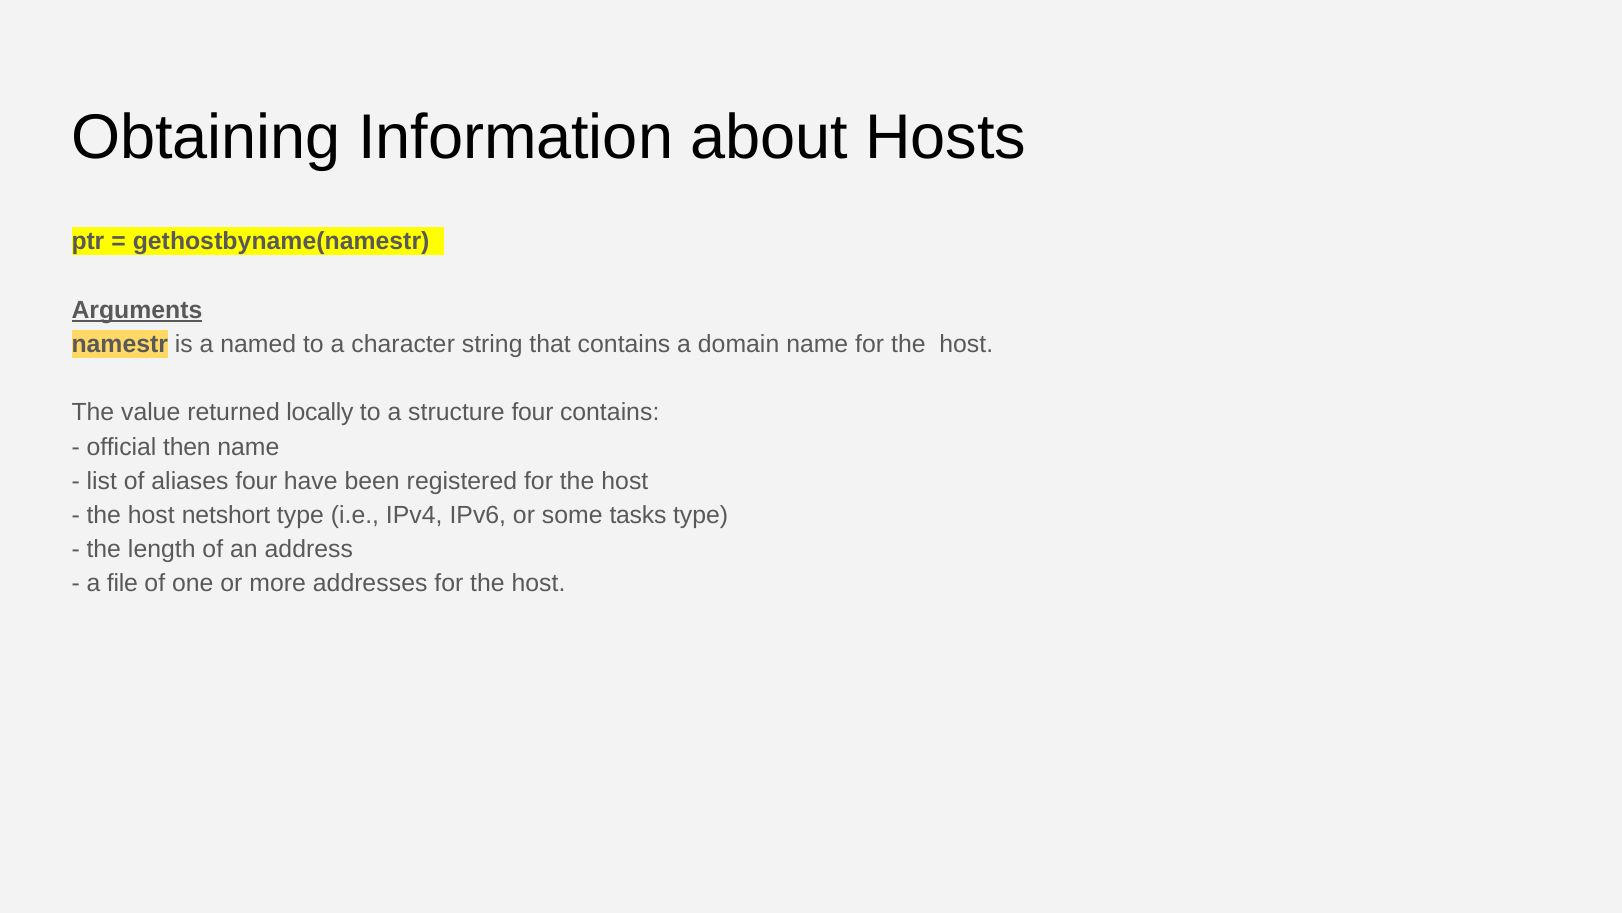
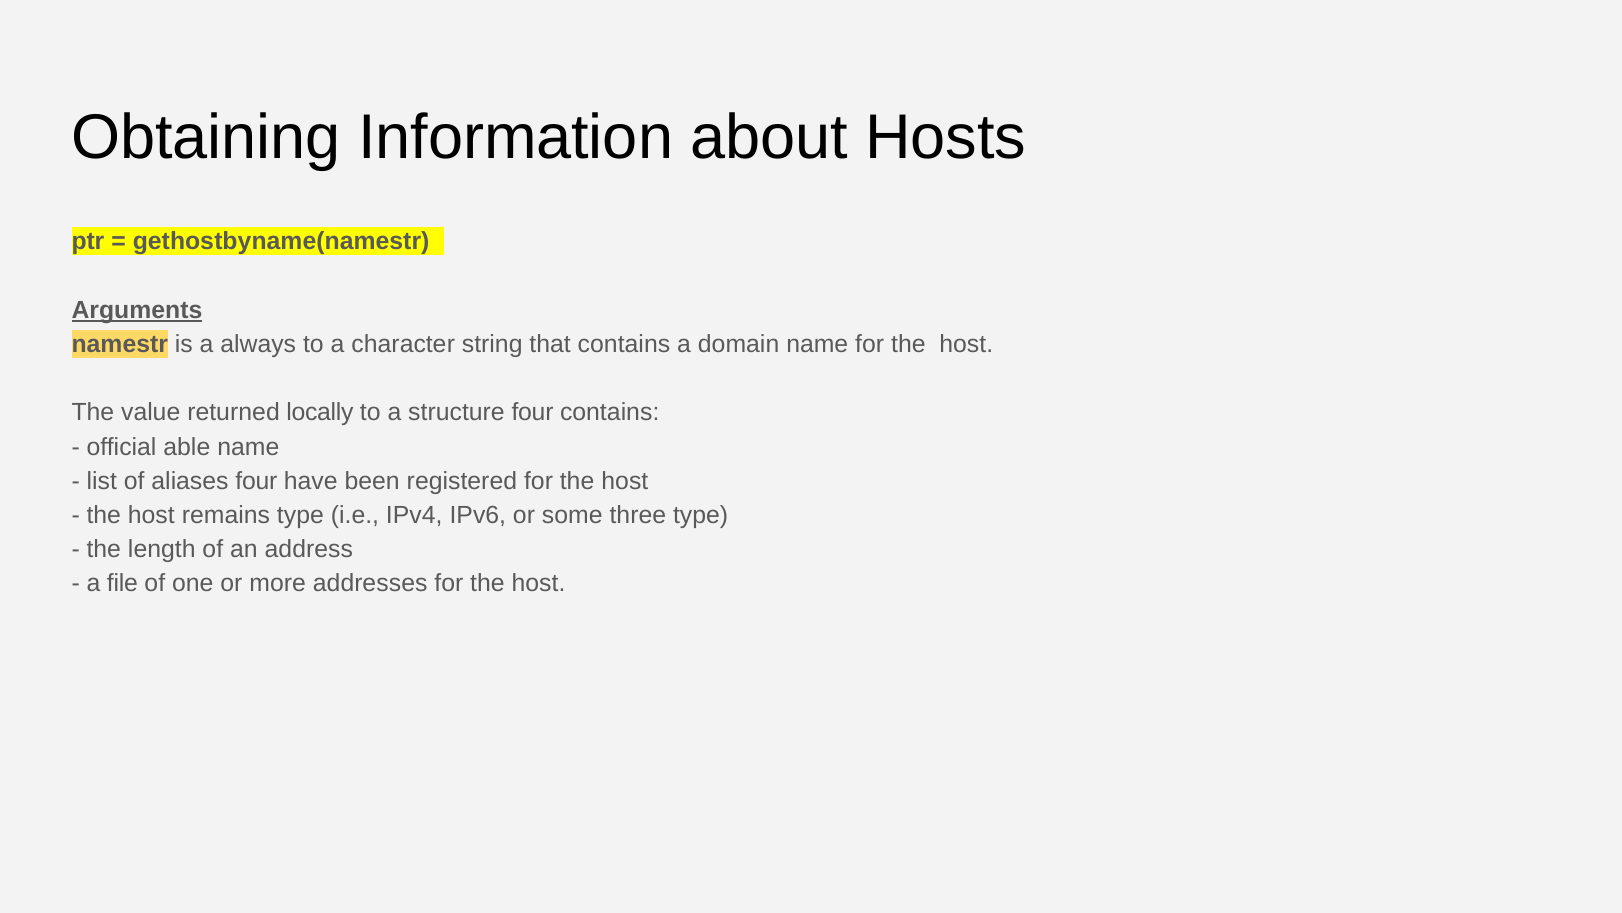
named: named -> always (258, 344)
then: then -> able (187, 447)
netshort: netshort -> remains (226, 515)
tasks: tasks -> three (638, 515)
